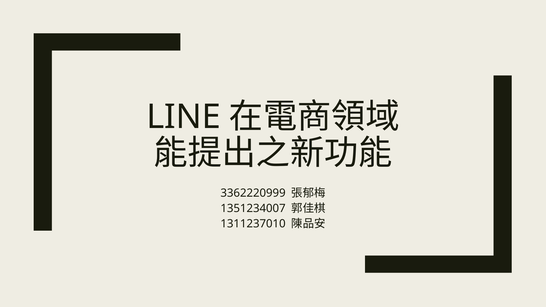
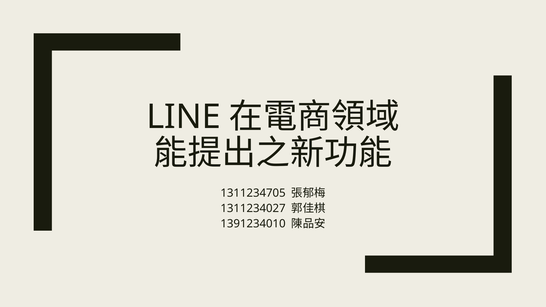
3362220999: 3362220999 -> 1311234705 (253, 193)
1351234007: 1351234007 -> 1311234027 (253, 208)
1311237010: 1311237010 -> 1391234010 (253, 224)
